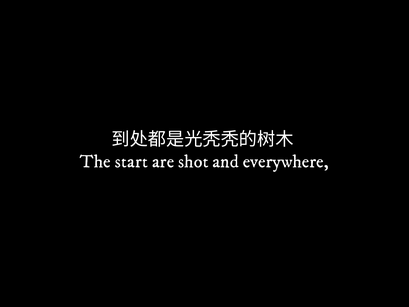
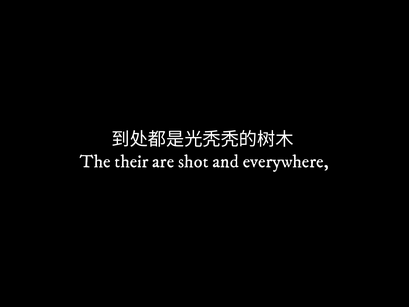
start: start -> their (132, 161)
